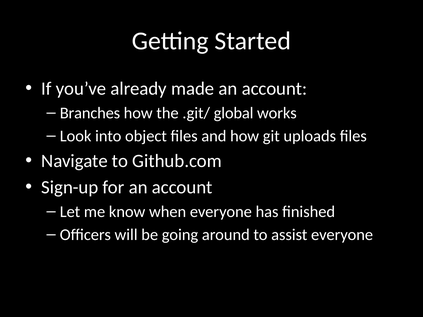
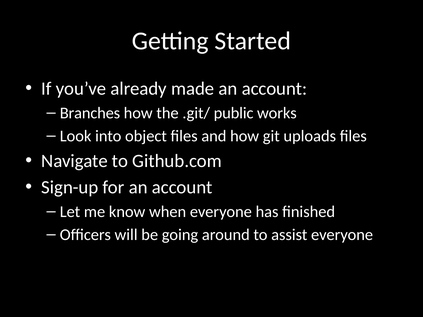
global: global -> public (234, 113)
